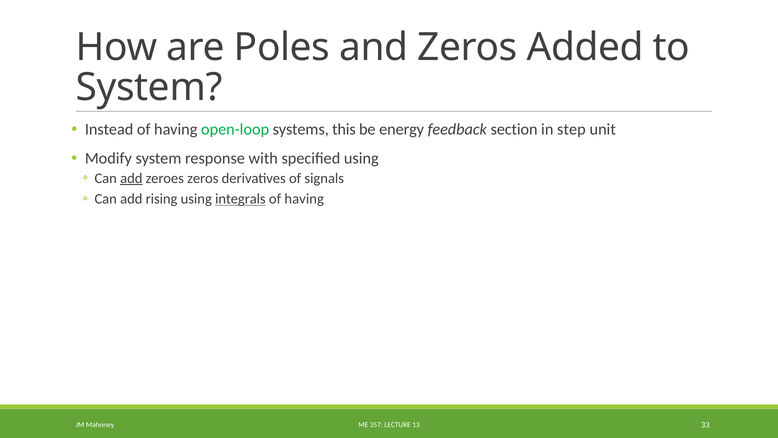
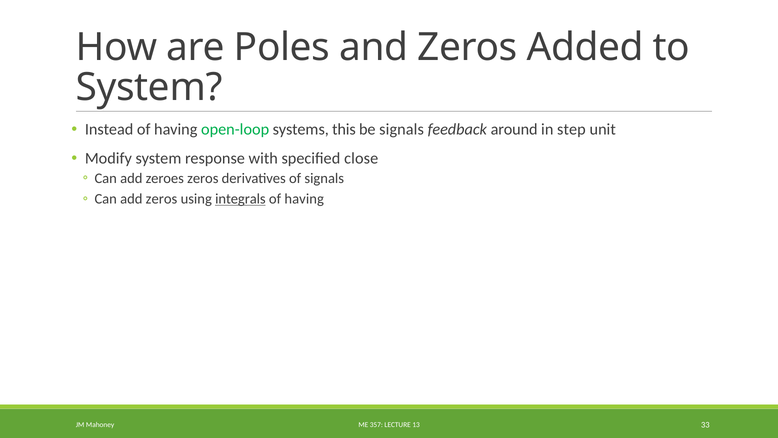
be energy: energy -> signals (402, 129)
section: section -> around (514, 129)
specified using: using -> close (361, 158)
add underline: present -> none (131, 178)
add rising: rising -> zeros (162, 199)
